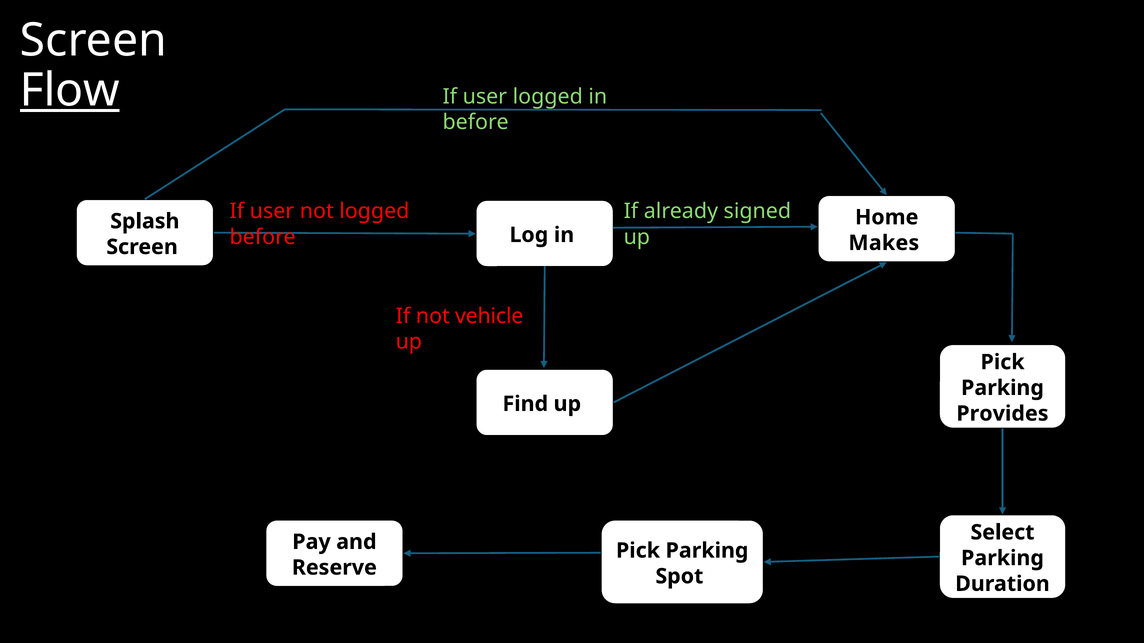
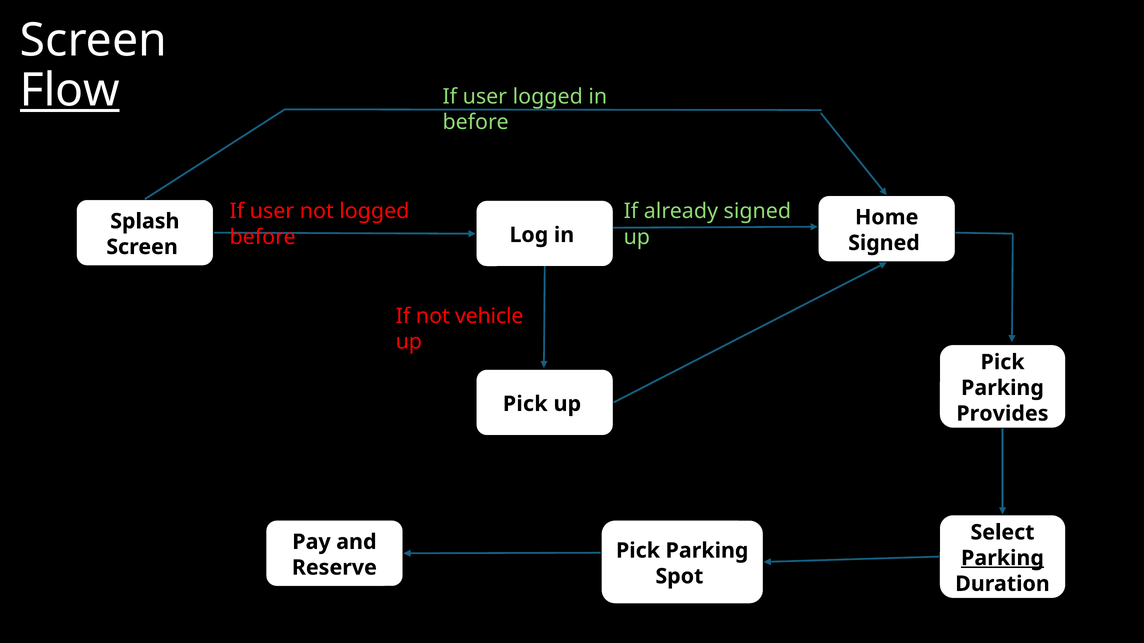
Makes: Makes -> Signed (884, 243)
Find: Find -> Pick (525, 404)
Parking underline: none -> present (1002, 559)
